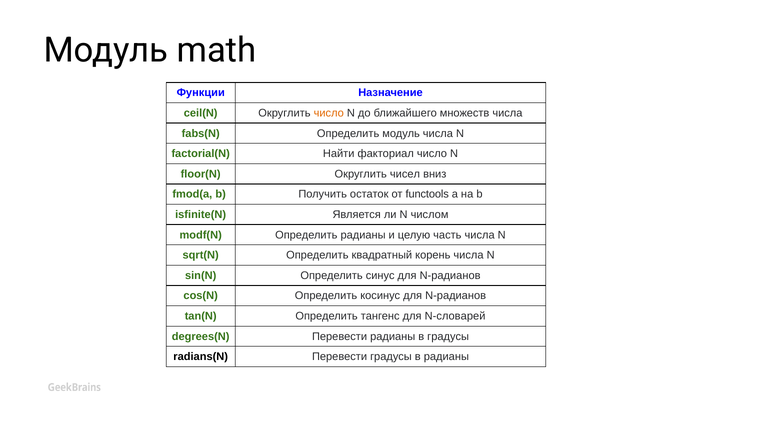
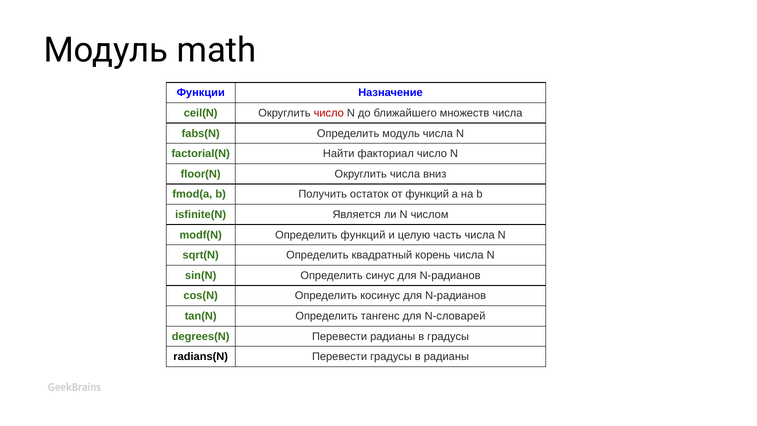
число colour: orange -> red (329, 113)
Округлить чисел: чисел -> числа (405, 174)
от functools: functools -> функций (427, 194)
Определить радианы: радианы -> функций (363, 235)
